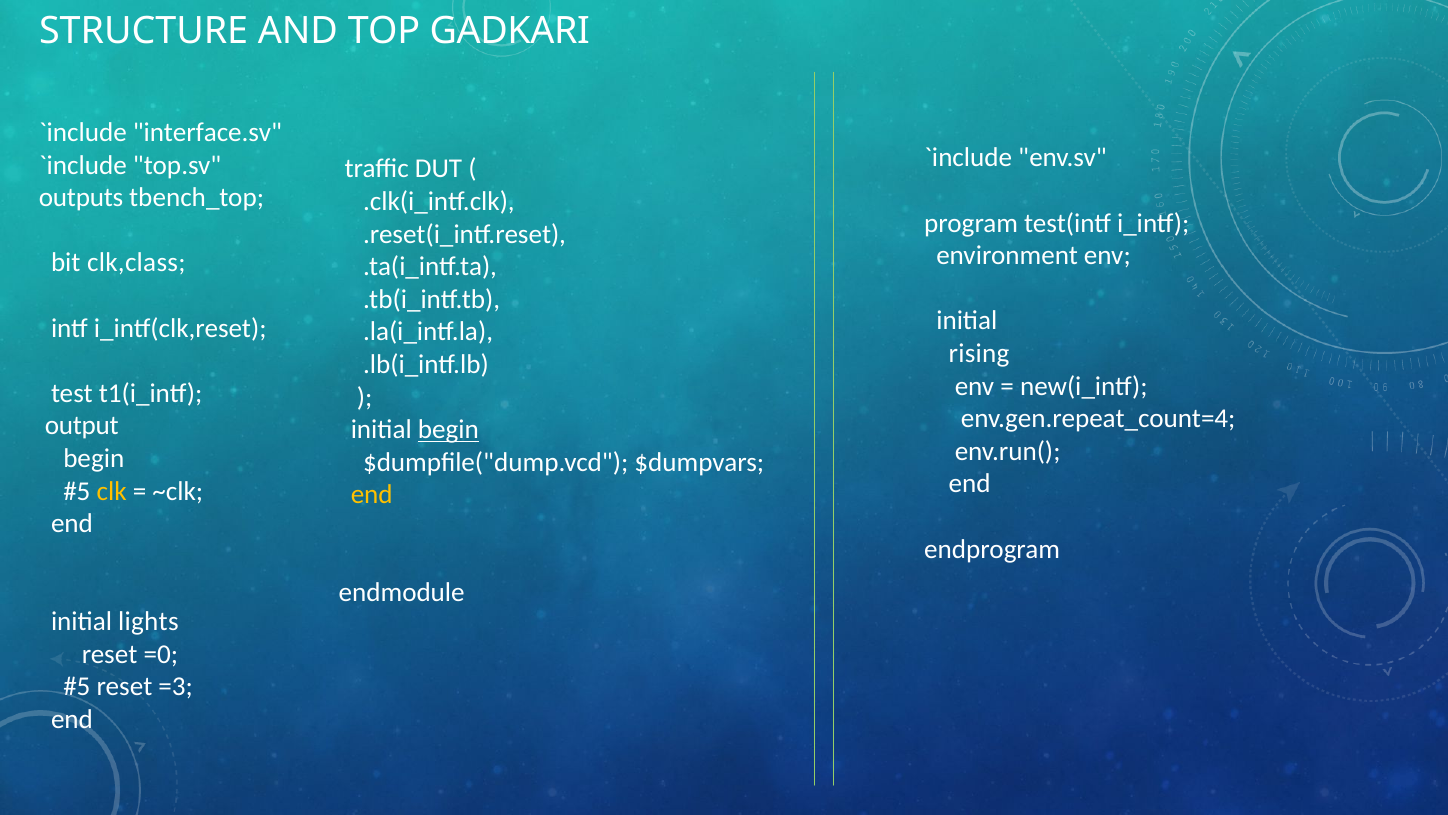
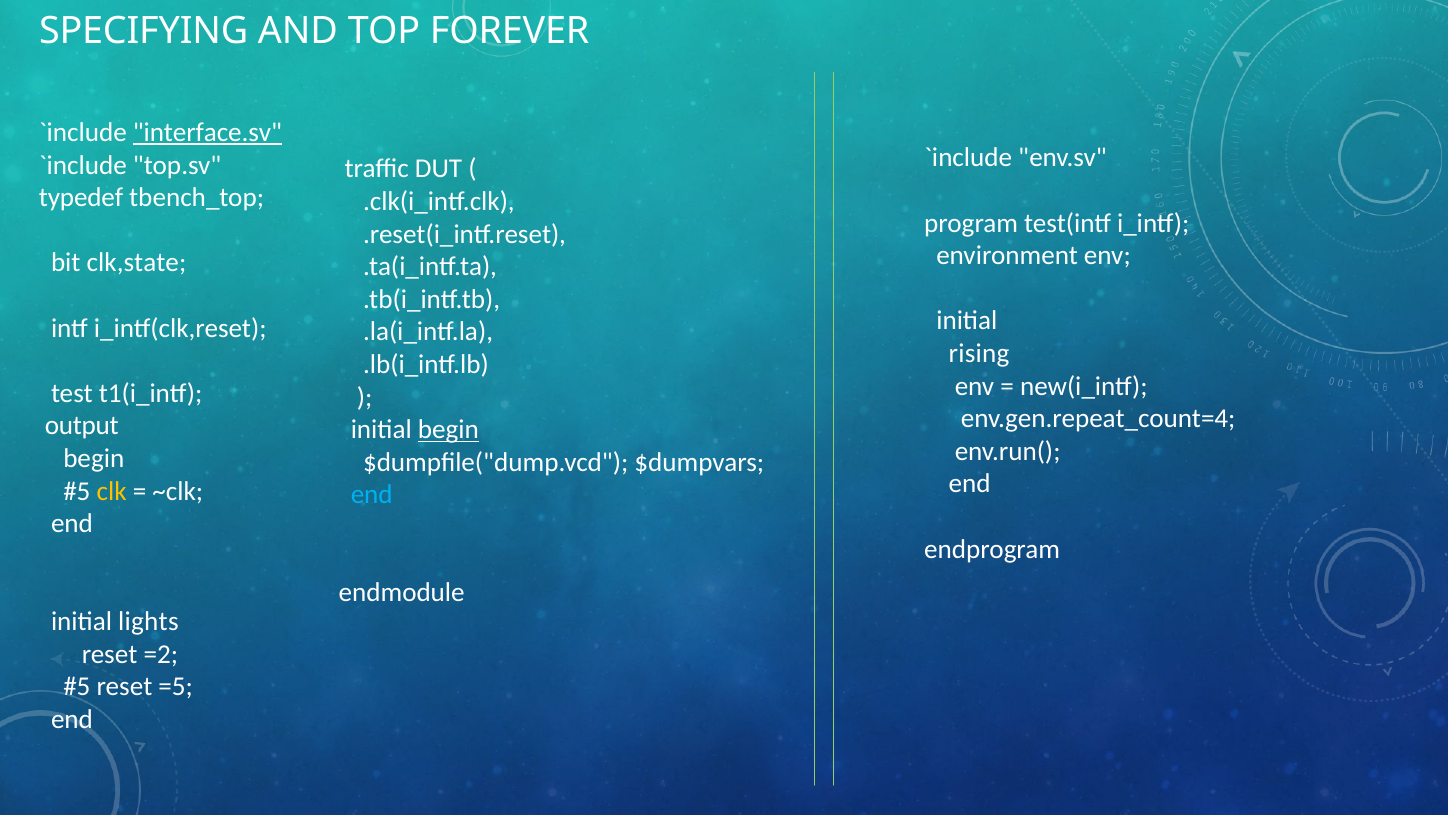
STRUCTURE: STRUCTURE -> SPECIFYING (144, 31)
GADKARI: GADKARI -> FOREVER (510, 31)
interface.sv underline: none -> present (207, 132)
outputs: outputs -> typedef (81, 198)
clk,class: clk,class -> clk,state (136, 263)
end colour: yellow -> light blue (372, 495)
=0: =0 -> =2 (161, 654)
=3: =3 -> =5 (176, 686)
